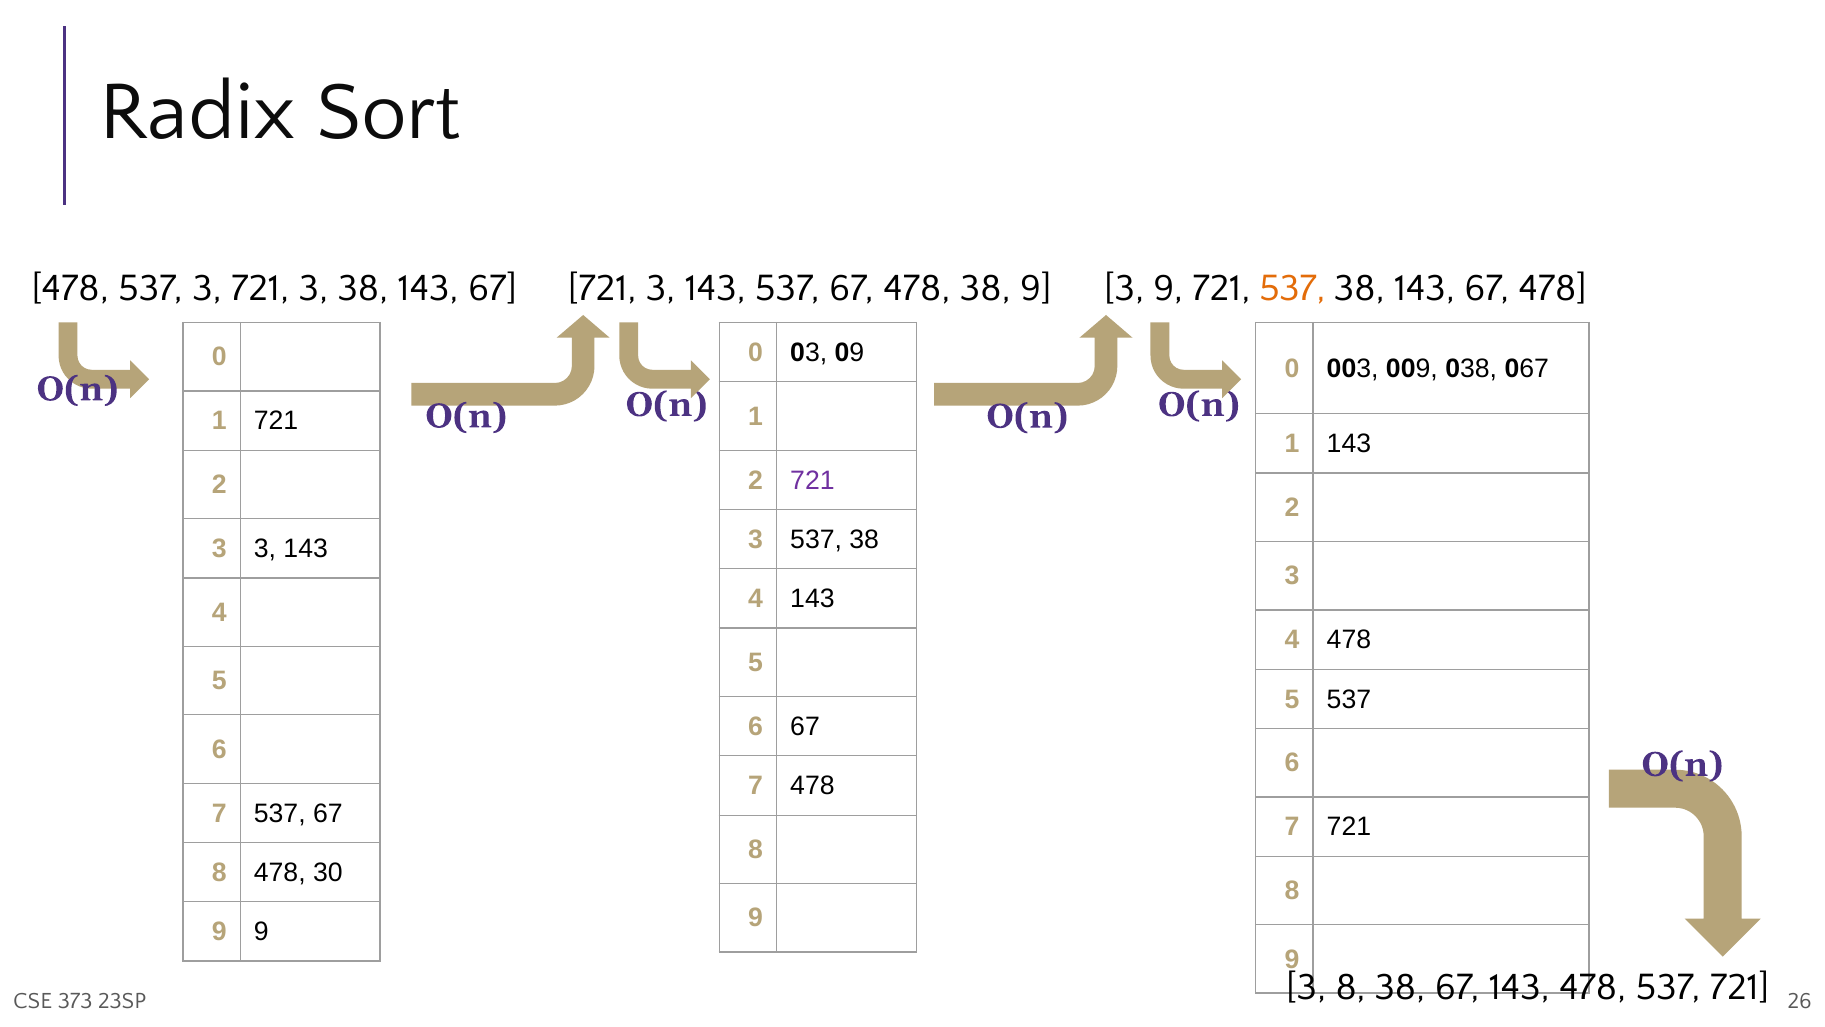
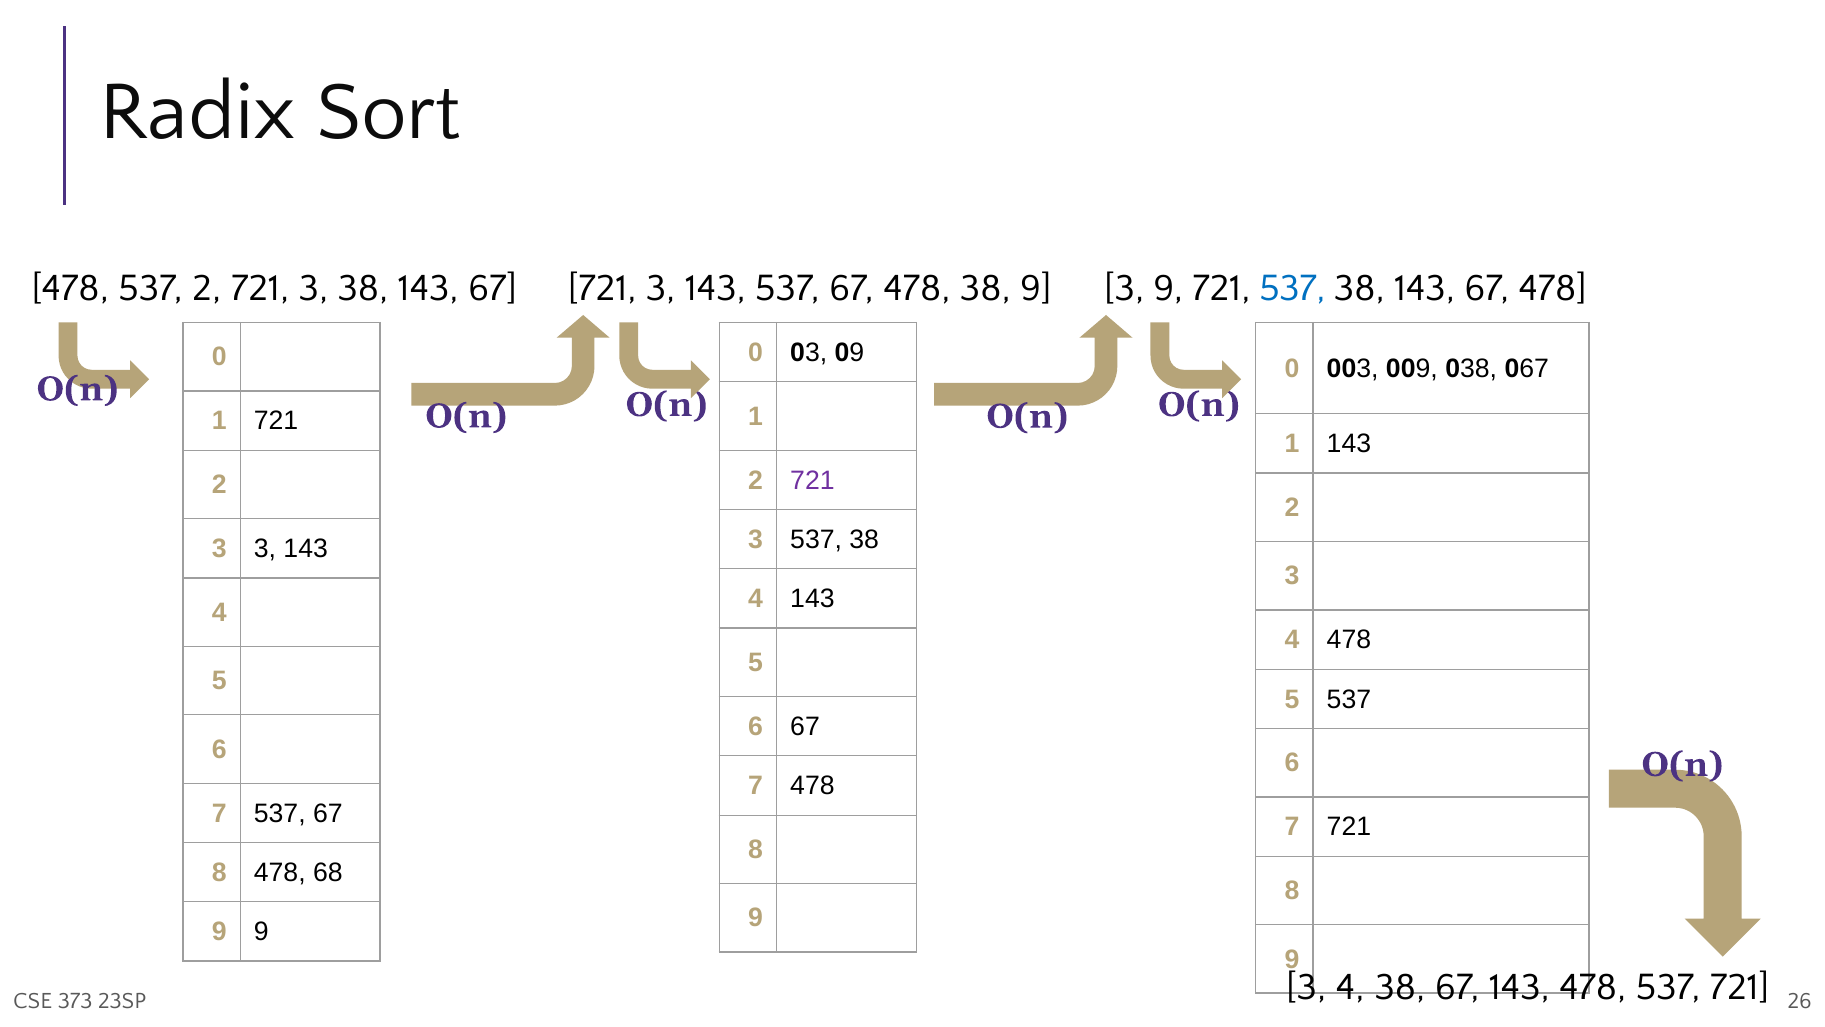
537 3: 3 -> 2 (207, 288)
537 colour: orange -> blue (1292, 288)
30: 30 -> 68 (328, 872)
8: 8 -> 4 (1350, 987)
